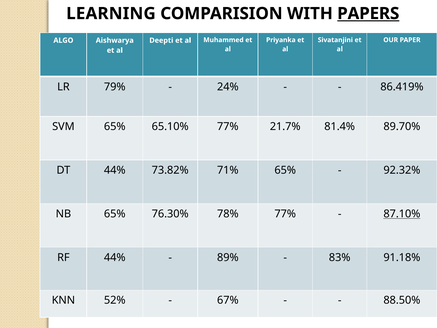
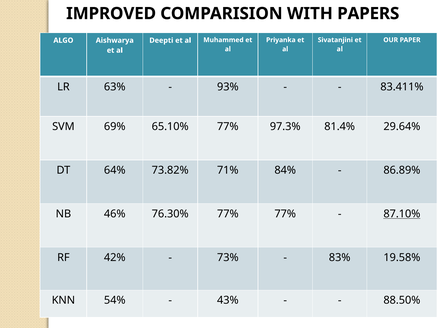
LEARNING: LEARNING -> IMPROVED (111, 14)
PAPERS underline: present -> none (368, 14)
79%: 79% -> 63% (115, 87)
24%: 24% -> 93% (228, 87)
86.419%: 86.419% -> 83.411% (402, 87)
SVM 65%: 65% -> 69% (115, 127)
21.7%: 21.7% -> 97.3% (285, 127)
89.70%: 89.70% -> 29.64% (402, 127)
DT 44%: 44% -> 64% (115, 170)
71% 65%: 65% -> 84% (285, 170)
92.32%: 92.32% -> 86.89% (402, 170)
NB 65%: 65% -> 46% (115, 214)
76.30% 78%: 78% -> 77% (228, 214)
RF 44%: 44% -> 42% (115, 257)
89%: 89% -> 73% (228, 257)
91.18%: 91.18% -> 19.58% (402, 257)
52%: 52% -> 54% (115, 300)
67%: 67% -> 43% (228, 300)
